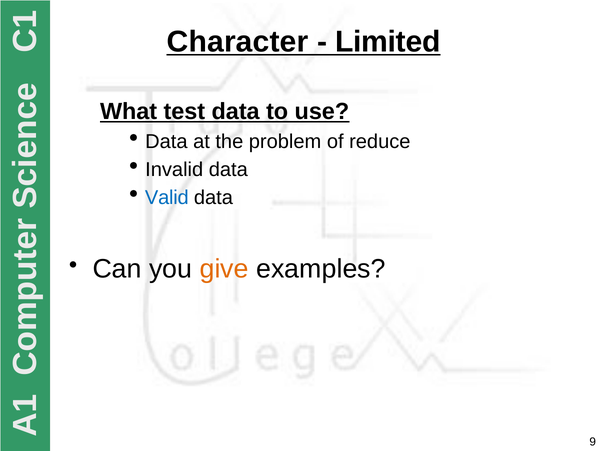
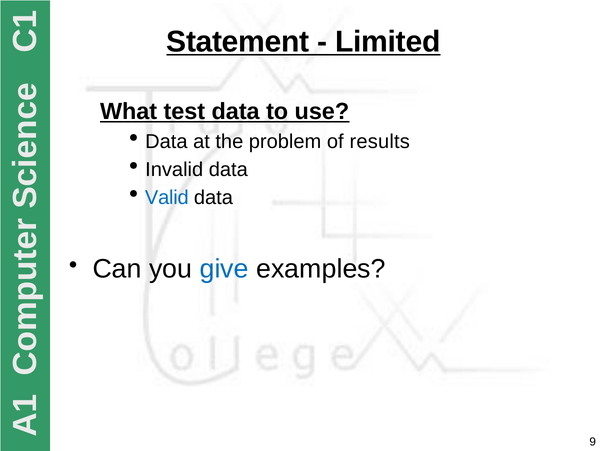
Character: Character -> Statement (238, 42)
reduce: reduce -> results (380, 142)
give colour: orange -> blue (224, 269)
